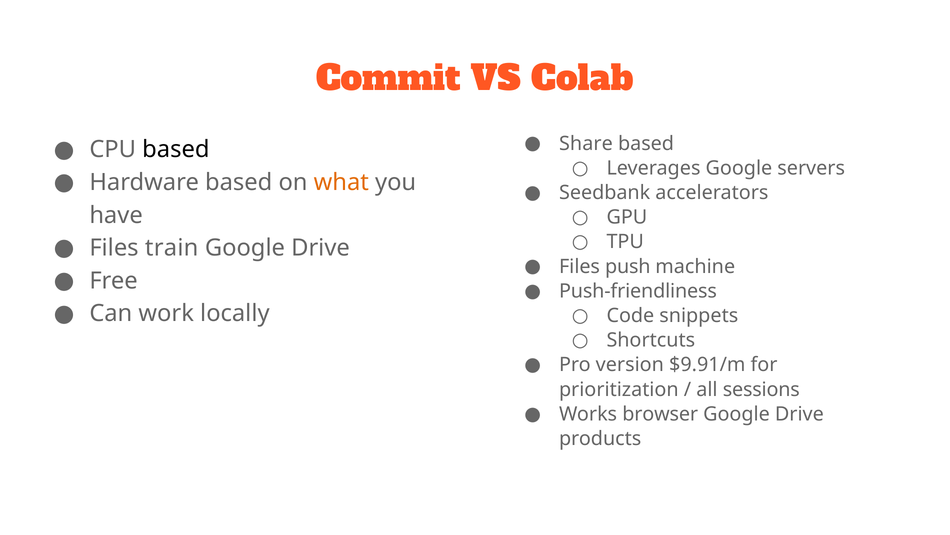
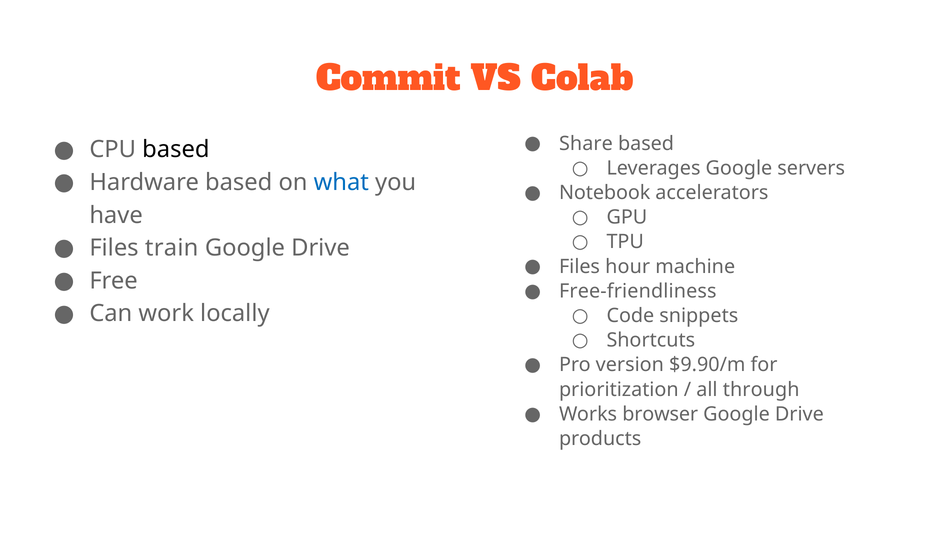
what colour: orange -> blue (341, 182)
Seedbank: Seedbank -> Notebook (605, 192)
push: push -> hour (628, 266)
Push-friendliness: Push-friendliness -> Free-friendliness (638, 291)
$9.91/m: $9.91/m -> $9.90/m (707, 364)
sessions: sessions -> through (761, 389)
